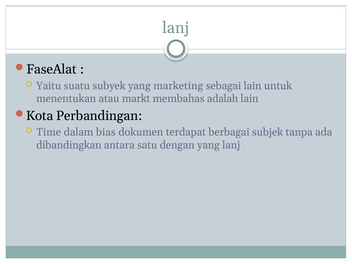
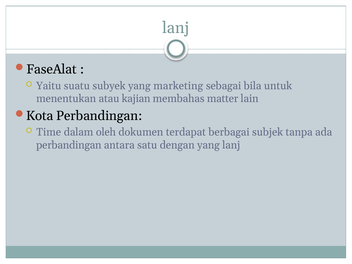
sebagai lain: lain -> bila (253, 86)
markt: markt -> kajian (136, 99)
adalah: adalah -> matter (223, 99)
bias: bias -> oleh (106, 132)
dibandingkan: dibandingkan -> perbandingan (69, 145)
